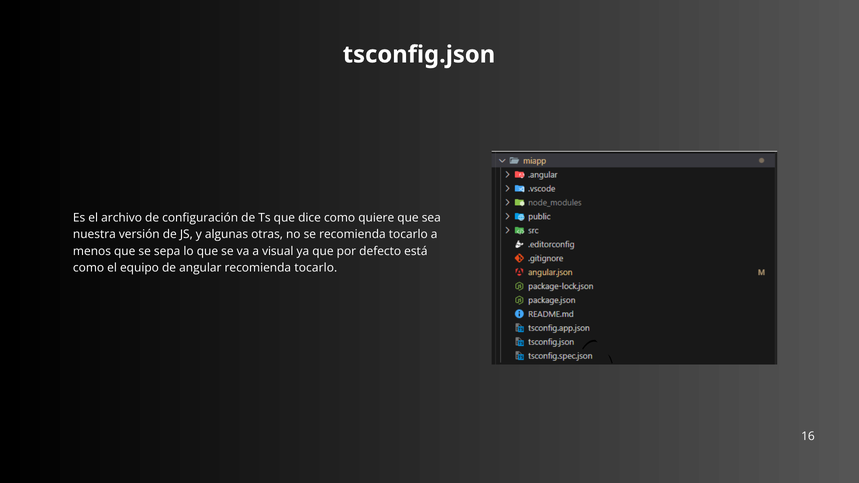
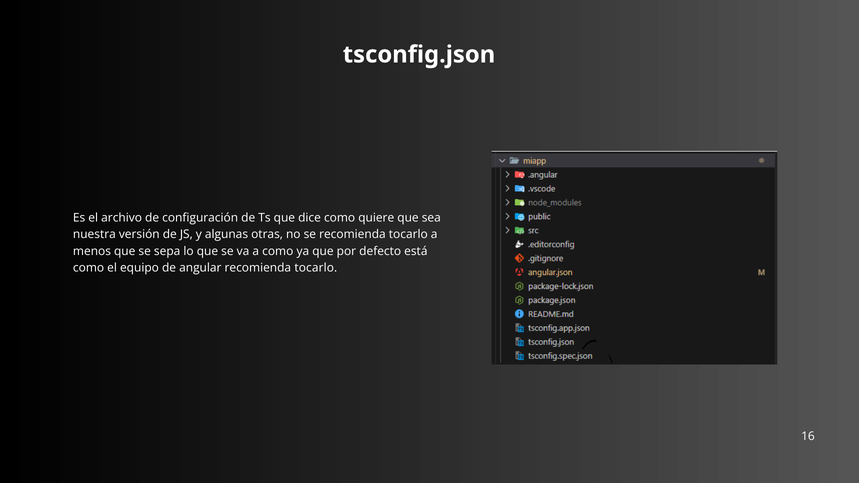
a visual: visual -> como (278, 251)
